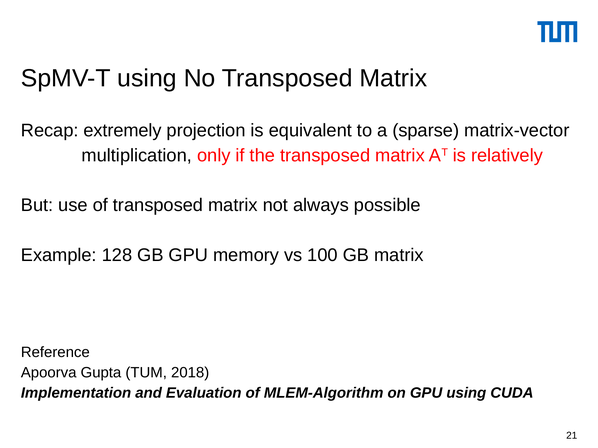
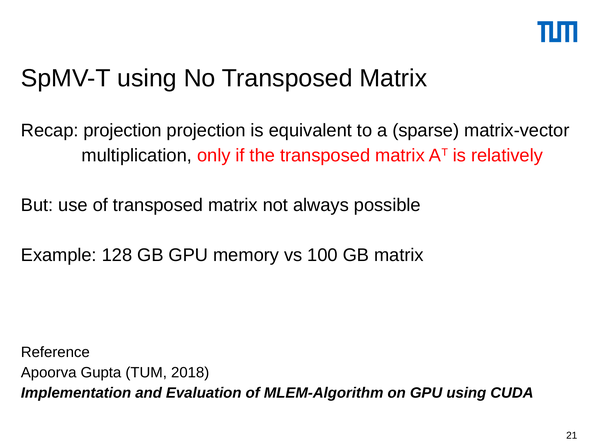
Recap extremely: extremely -> projection (123, 131)
